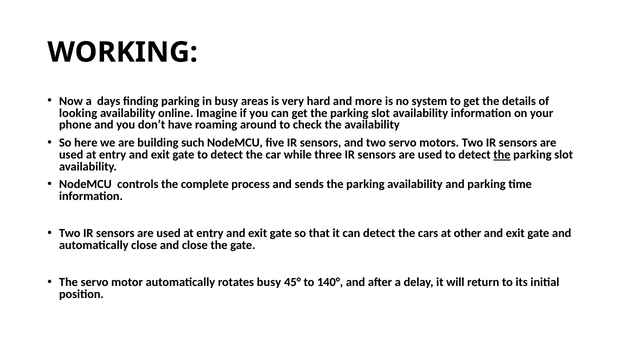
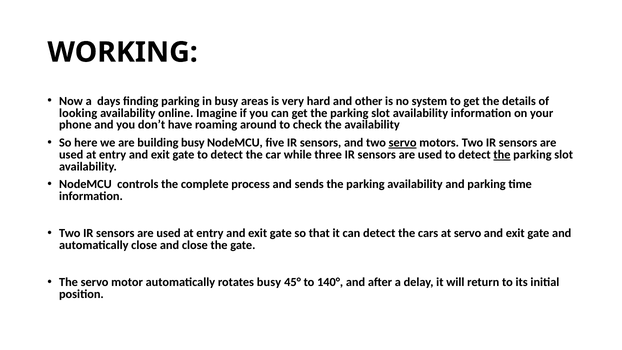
more: more -> other (369, 101)
building such: such -> busy (193, 143)
servo underline: none -> present (403, 143)
at other: other -> servo (468, 233)
